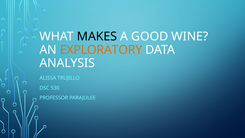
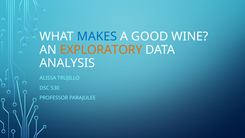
MAKES colour: black -> blue (97, 36)
